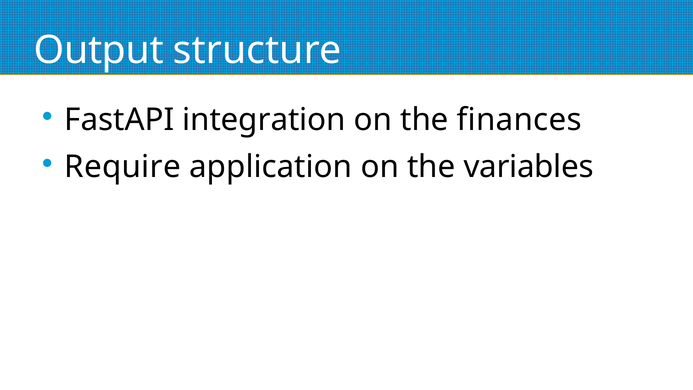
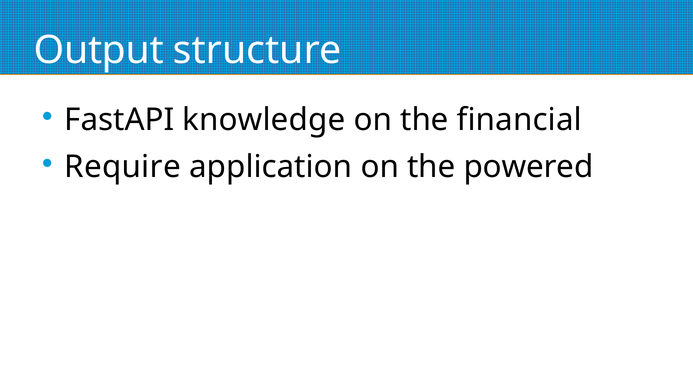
integration: integration -> knowledge (264, 120)
finances: finances -> financial (519, 120)
variables: variables -> powered (529, 167)
